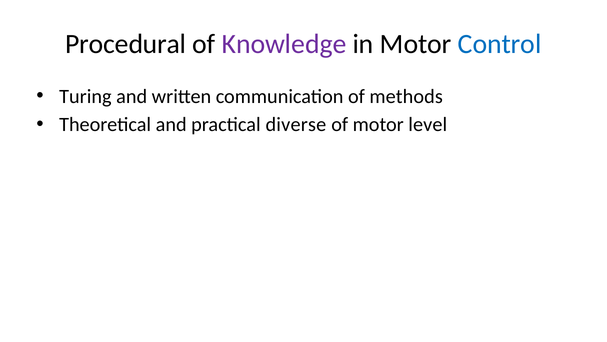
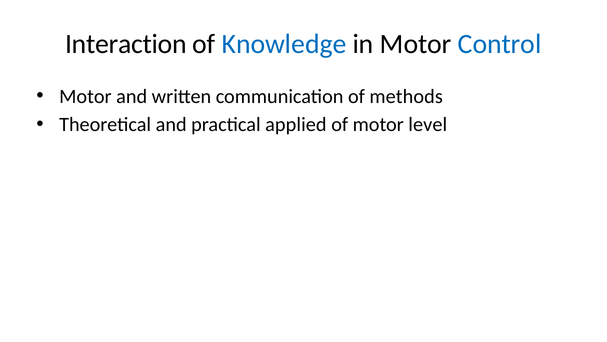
Procedural: Procedural -> Interaction (126, 44)
Knowledge colour: purple -> blue (284, 44)
Turing: Turing -> Motor (85, 96)
diverse: diverse -> applied (296, 125)
